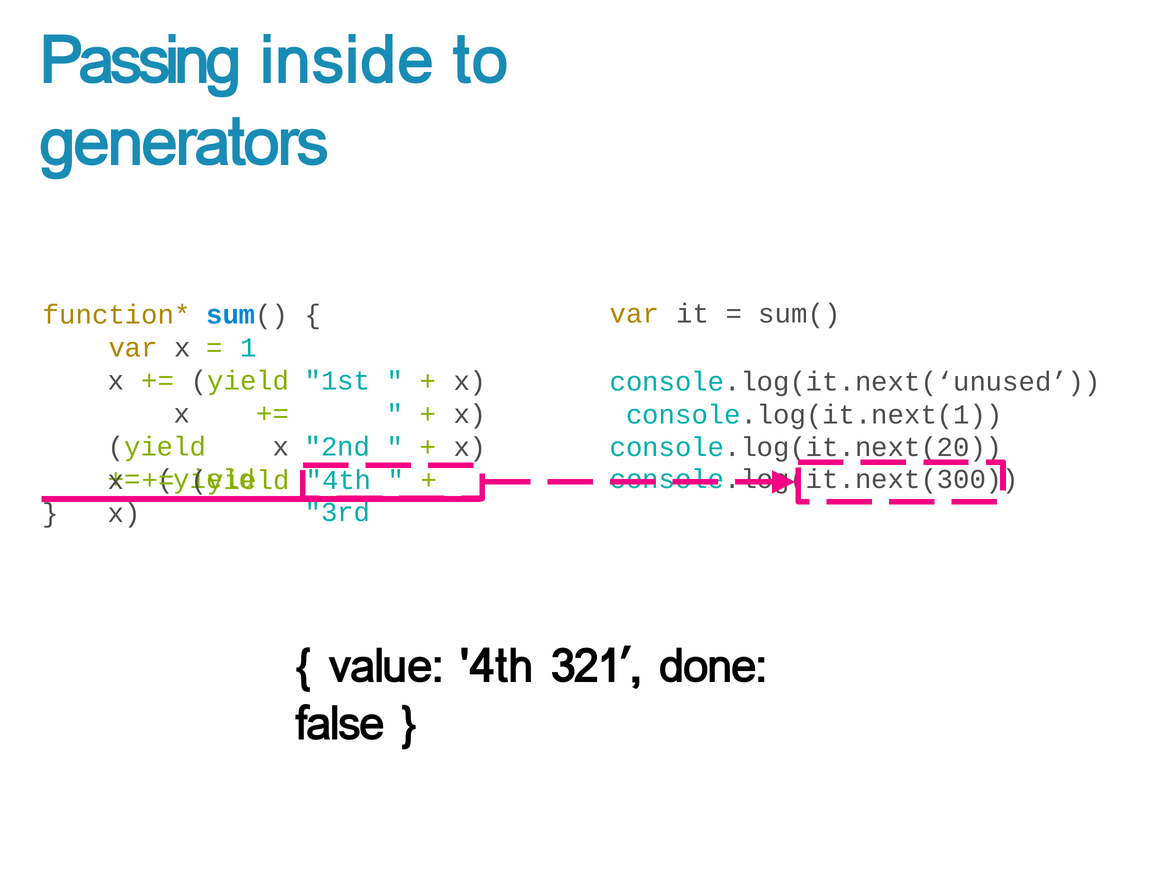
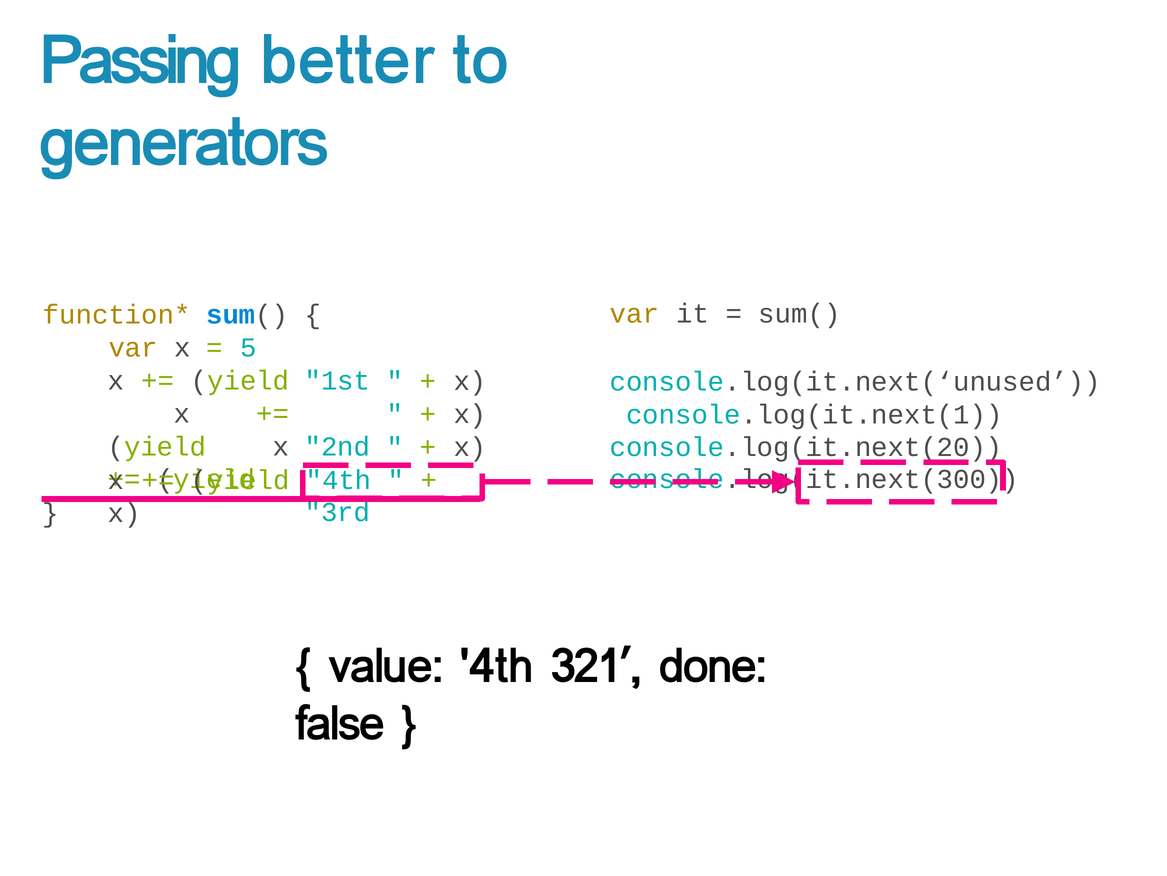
inside: inside -> better (347, 61)
1: 1 -> 5 (248, 348)
